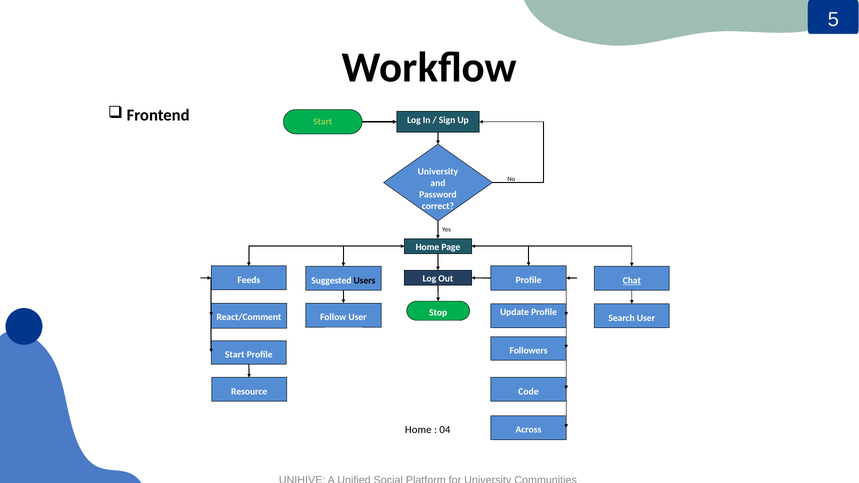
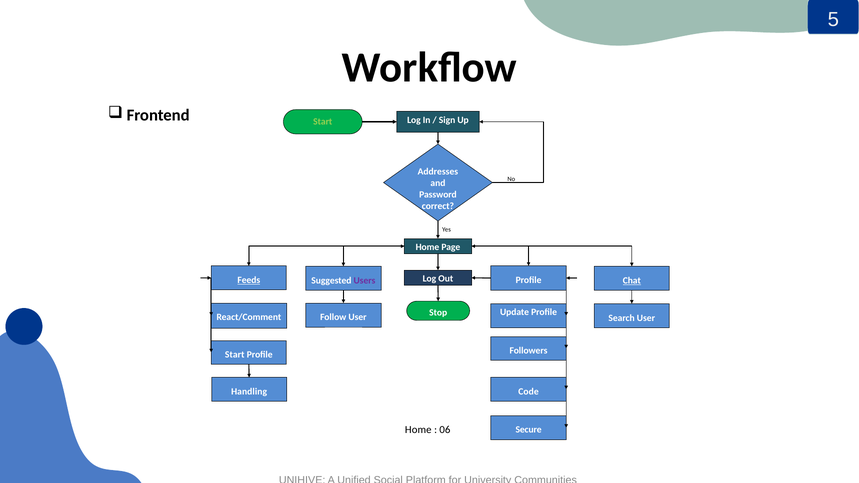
University: University -> Addresses (438, 172)
Feeds underline: none -> present (249, 280)
Users colour: black -> purple (364, 281)
Resource: Resource -> Handling (249, 392)
04: 04 -> 06 (445, 430)
Across: Across -> Secure (529, 430)
